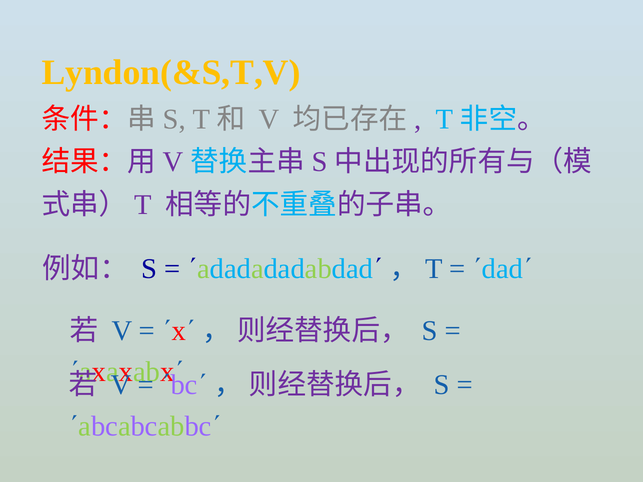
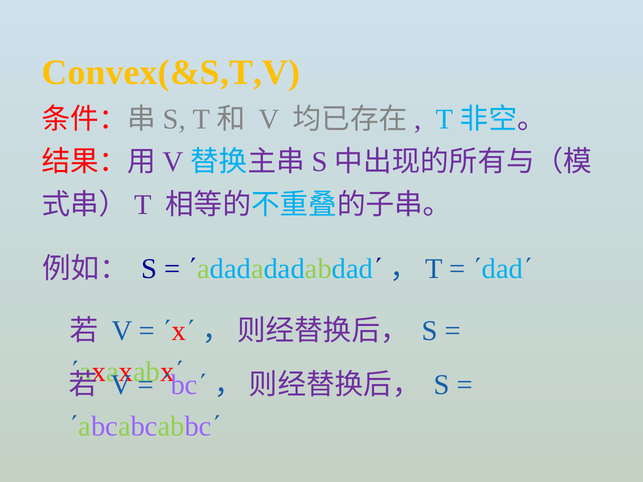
Lyndon(&S,T,V: Lyndon(&S,T,V -> Convex(&S,T,V (171, 73)
